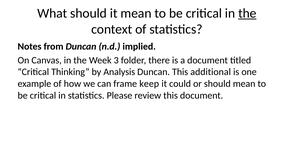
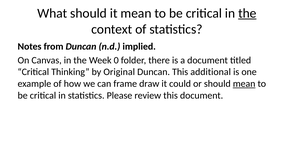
3: 3 -> 0 (116, 60)
Analysis: Analysis -> Original (119, 72)
keep: keep -> draw (149, 84)
mean underline: none -> present (244, 84)
